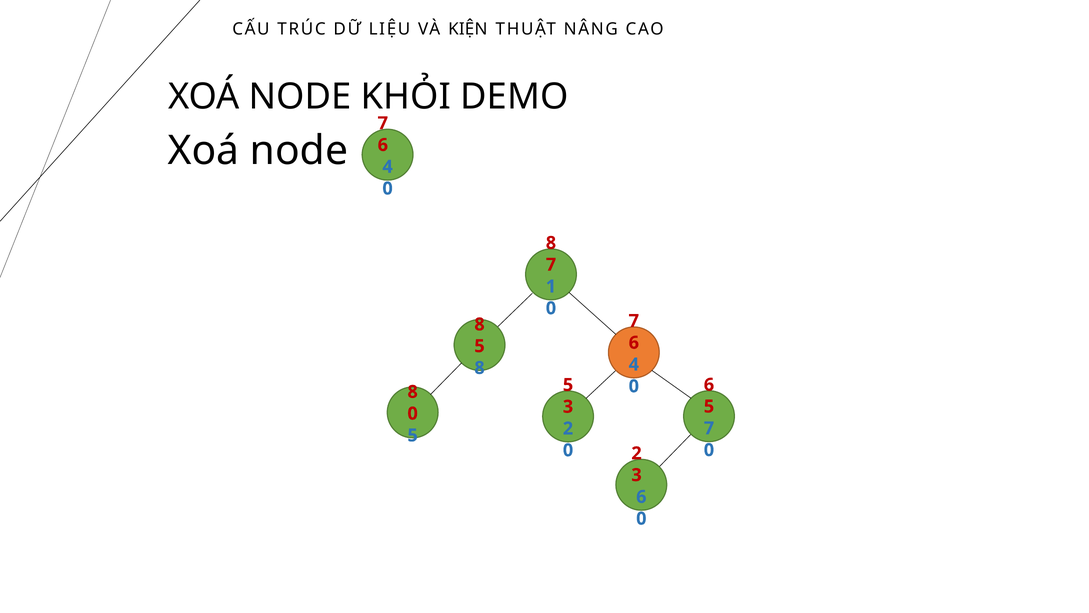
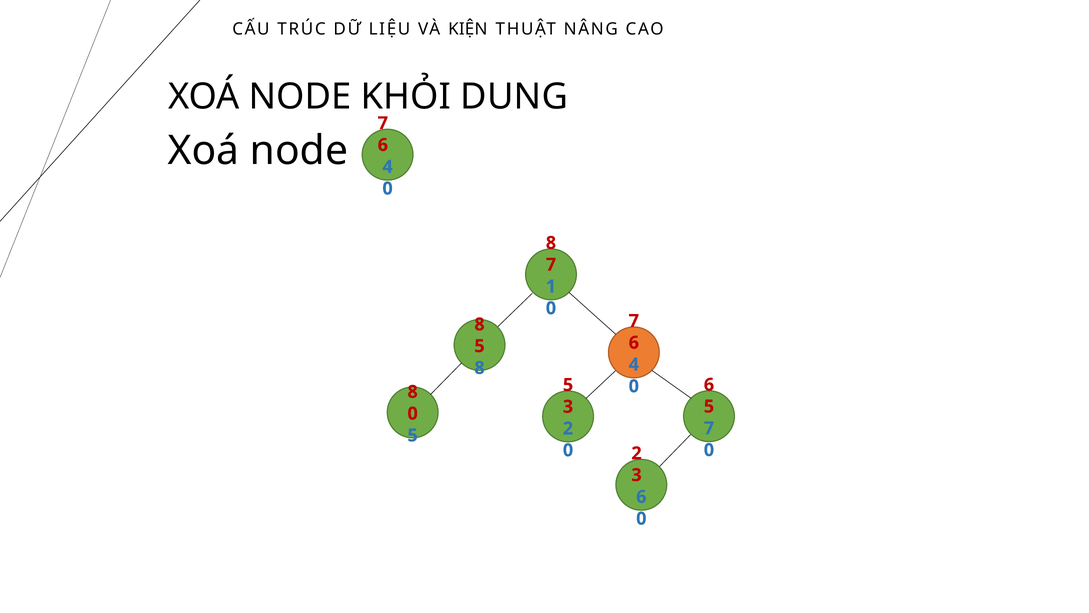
DEMO: DEMO -> DUNG (514, 97)
